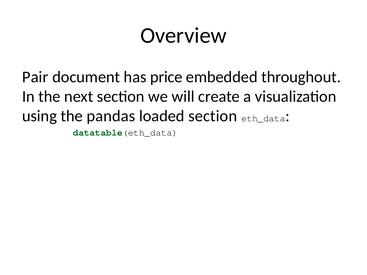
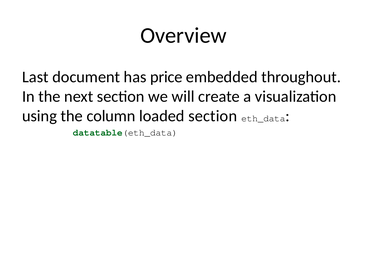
Pair: Pair -> Last (35, 77)
pandas: pandas -> column (111, 116)
